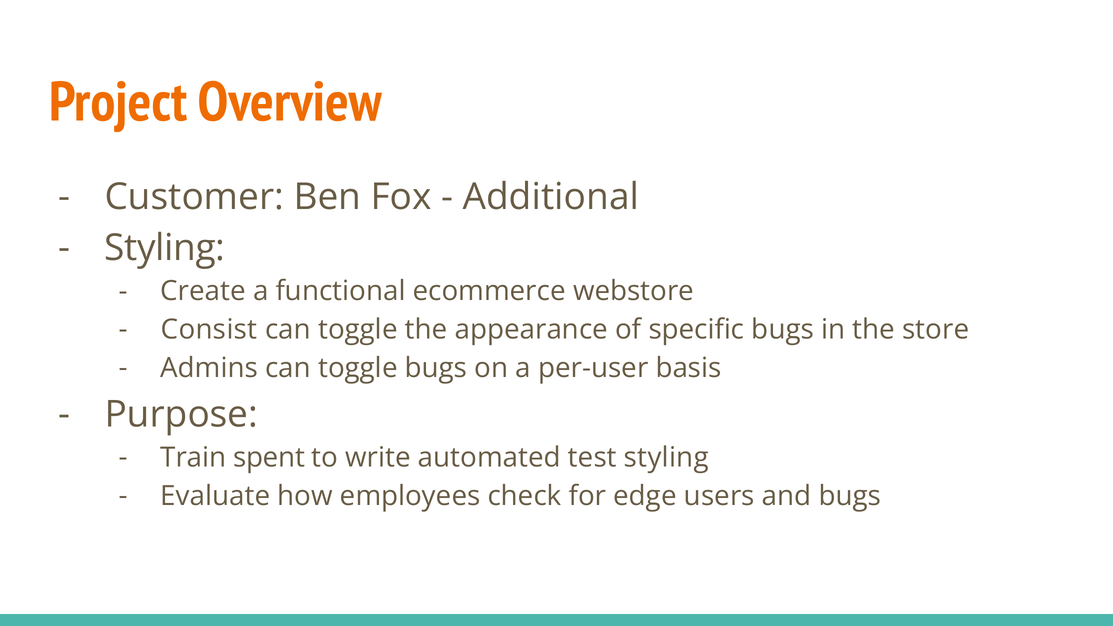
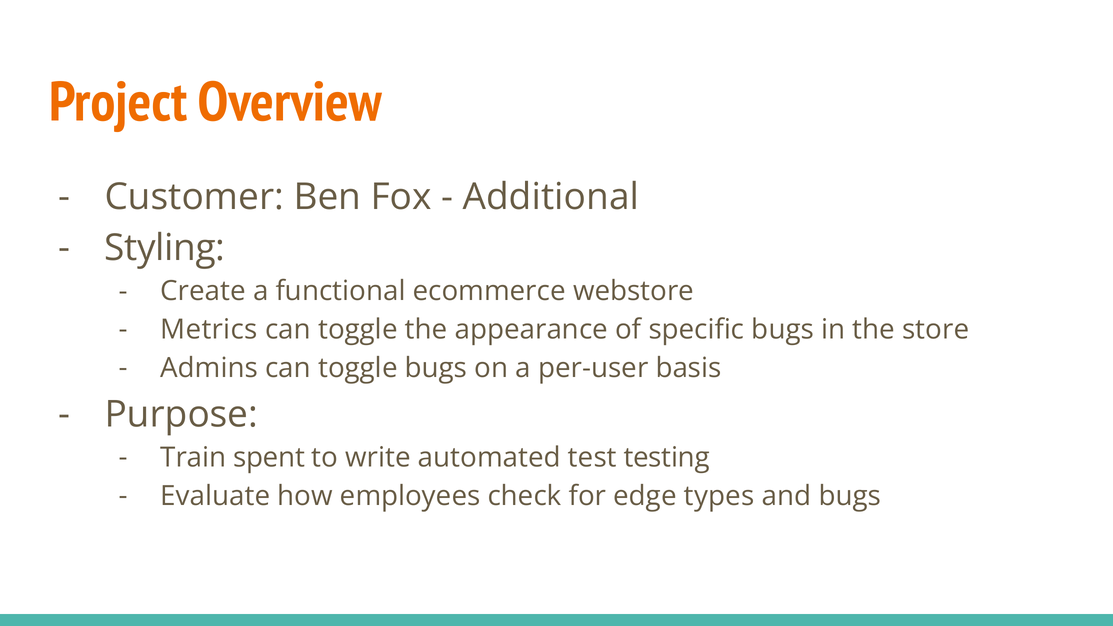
Consist: Consist -> Metrics (209, 330)
test styling: styling -> testing (667, 458)
users: users -> types (719, 496)
